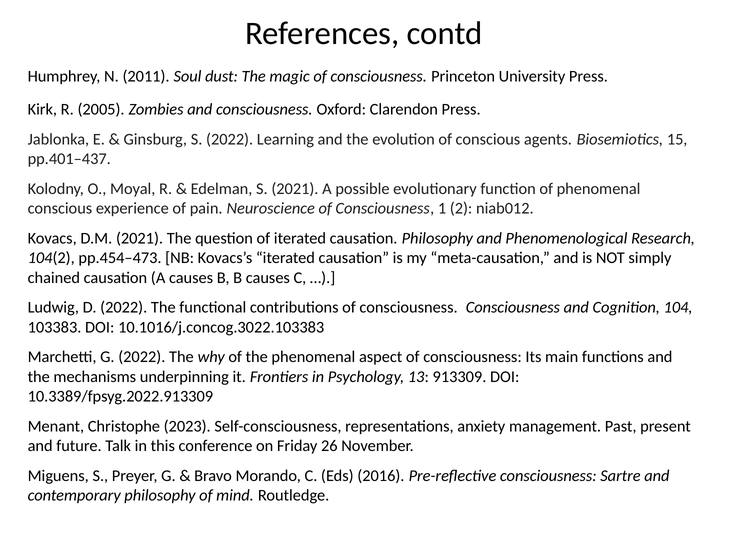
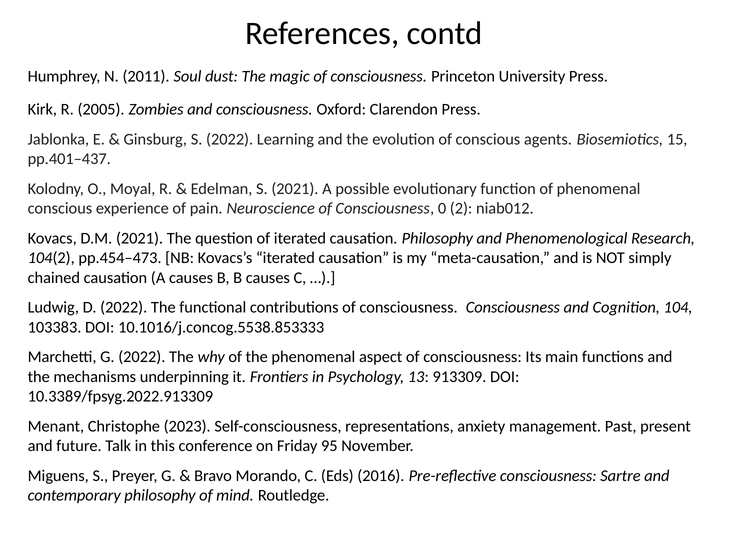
1: 1 -> 0 (442, 209)
10.1016/j.concog.3022.103383: 10.1016/j.concog.3022.103383 -> 10.1016/j.concog.5538.853333 (221, 327)
26: 26 -> 95 (329, 446)
